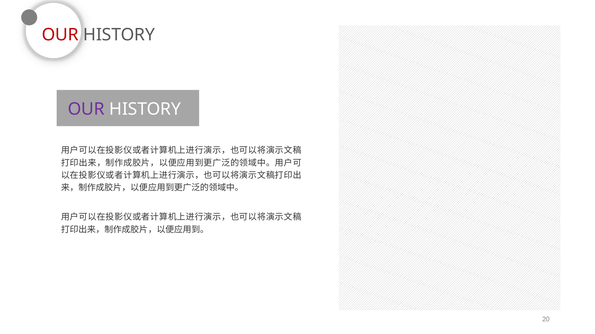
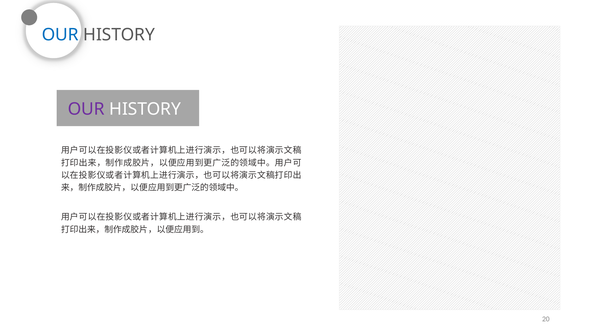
OUR colour: red -> blue (60, 35)
